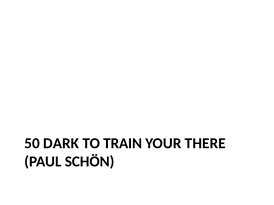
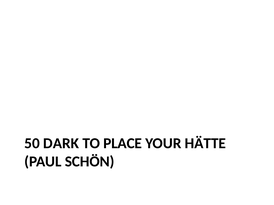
TRAIN: TRAIN -> PLACE (123, 144)
THERE: THERE -> HÄTTE (205, 144)
